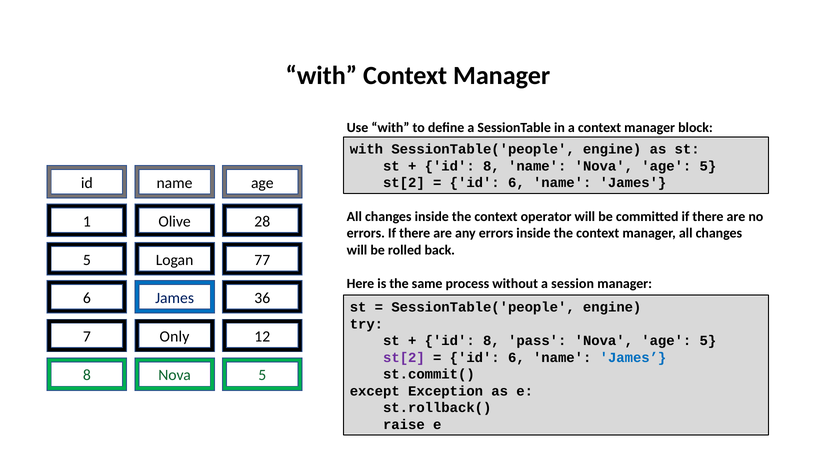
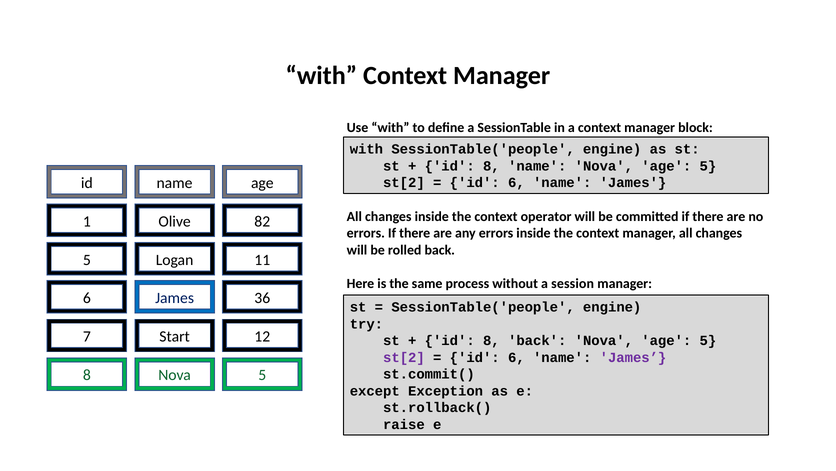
28: 28 -> 82 (262, 221)
77: 77 -> 11 (262, 260)
Only: Only -> Start (175, 336)
8 pass: pass -> back (537, 340)
James colour: blue -> purple (633, 357)
